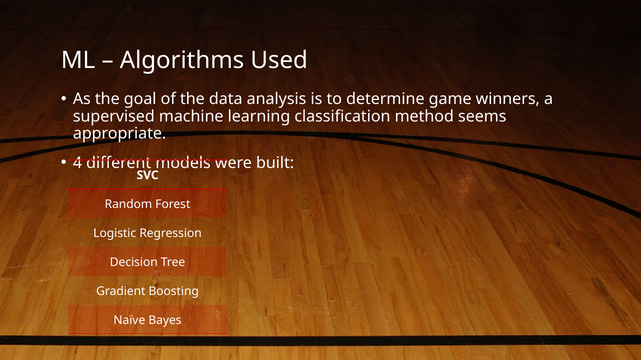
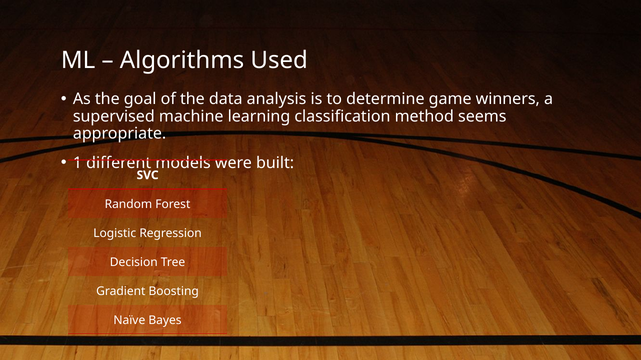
4: 4 -> 1 (77, 163)
